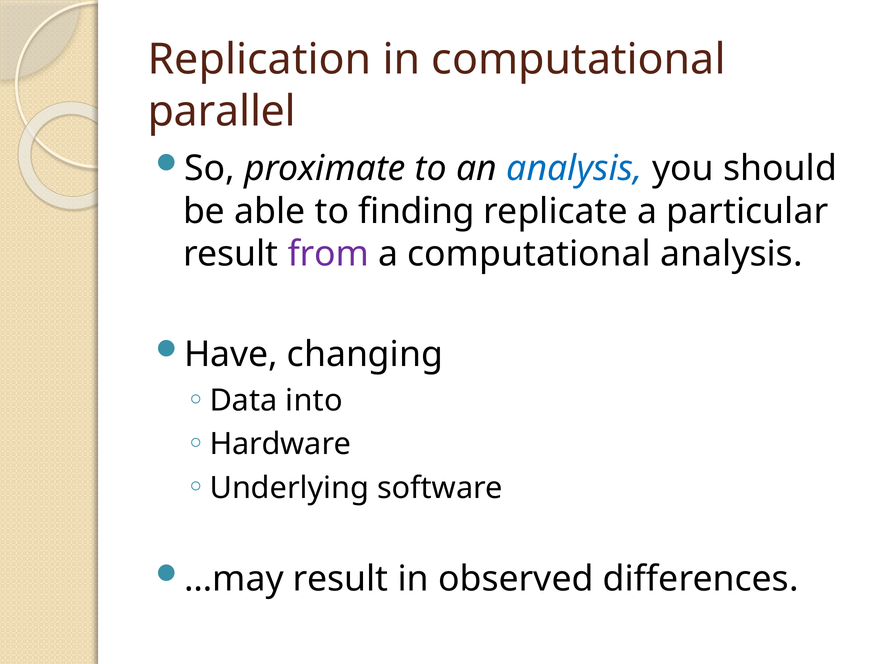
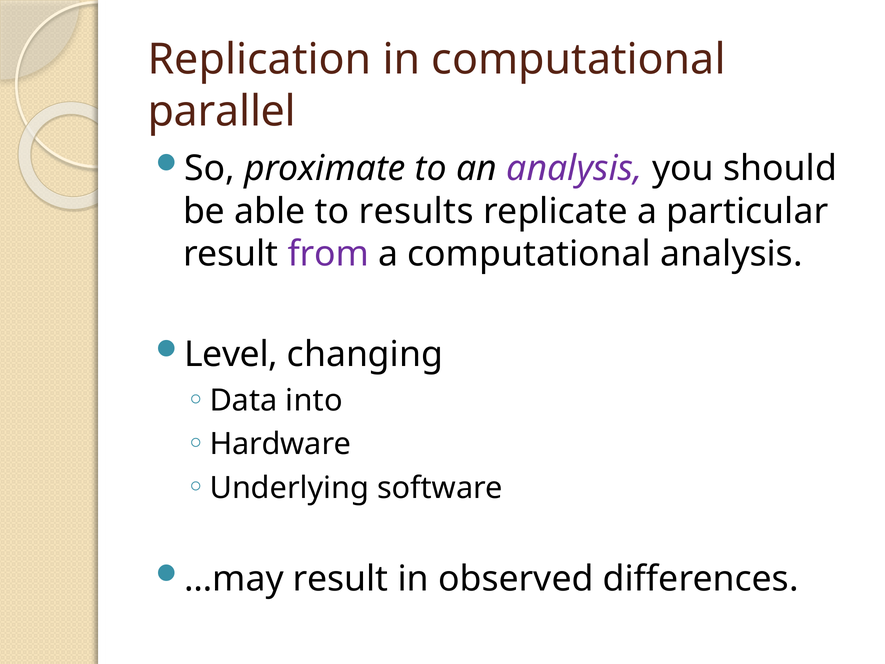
analysis colour: blue -> purple (574, 168)
finding: finding -> results (416, 211)
Have: Have -> Level (231, 354)
